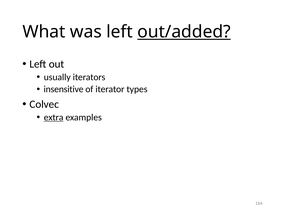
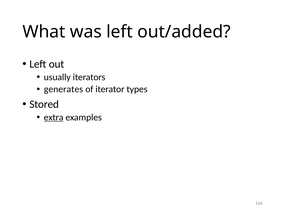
out/added underline: present -> none (184, 32)
insensitive: insensitive -> generates (63, 90)
Colvec: Colvec -> Stored (44, 105)
